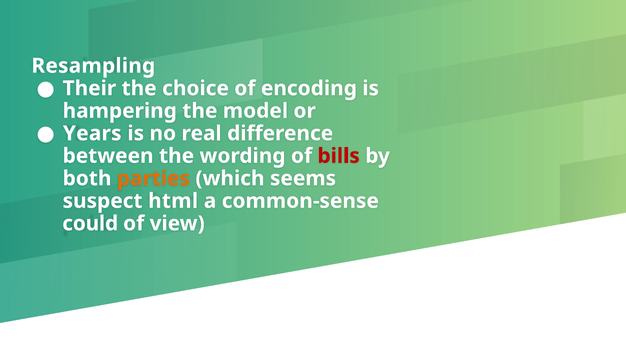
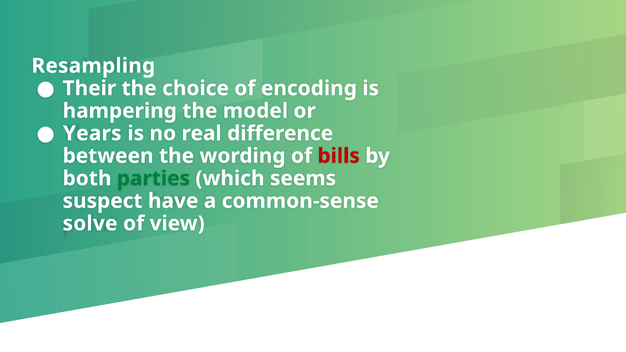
parties colour: orange -> green (153, 178)
html: html -> have (173, 201)
could: could -> solve (90, 224)
